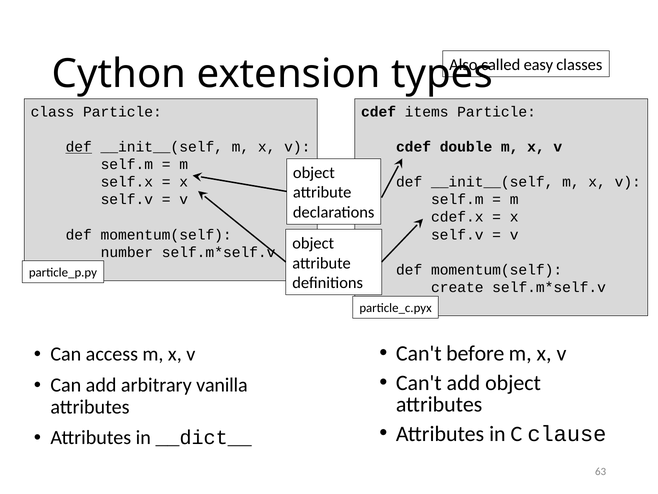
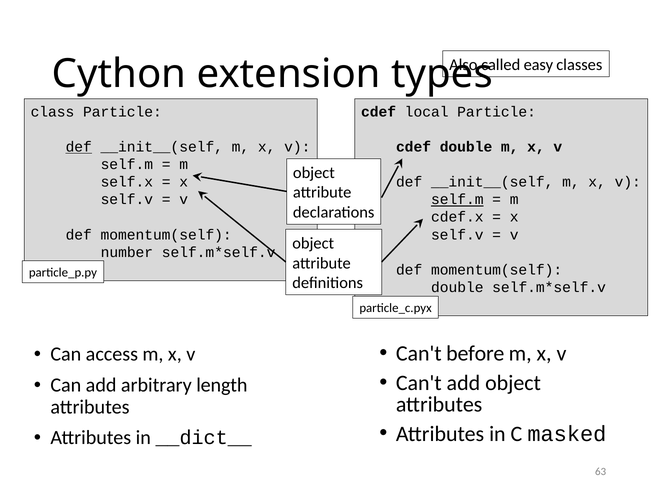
items: items -> local (427, 112)
self.m underline: none -> present (457, 199)
create: create -> double (457, 287)
vanilla: vanilla -> length (222, 385)
clause: clause -> masked (567, 433)
